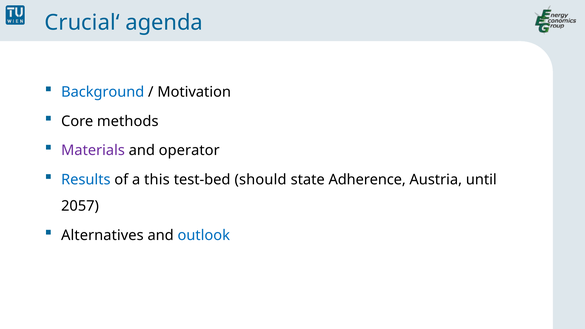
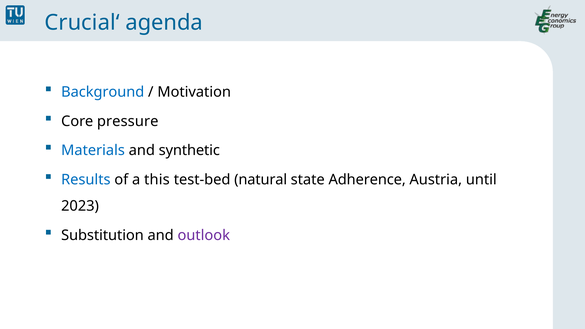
methods: methods -> pressure (128, 121)
Materials colour: purple -> blue (93, 150)
operator: operator -> synthetic (189, 150)
should: should -> natural (261, 180)
2057: 2057 -> 2023 (80, 206)
Alternatives: Alternatives -> Substitution (102, 235)
outlook colour: blue -> purple (204, 235)
